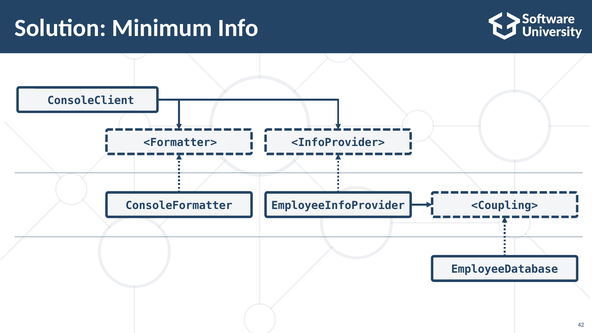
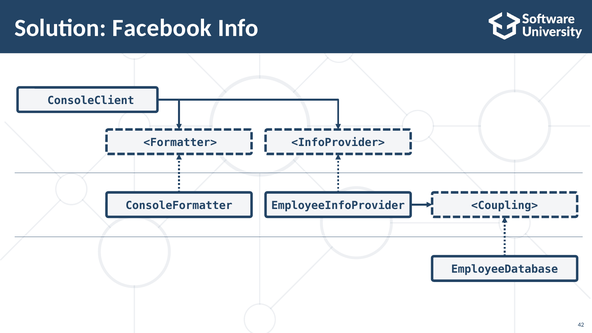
Minimum: Minimum -> Facebook (162, 28)
